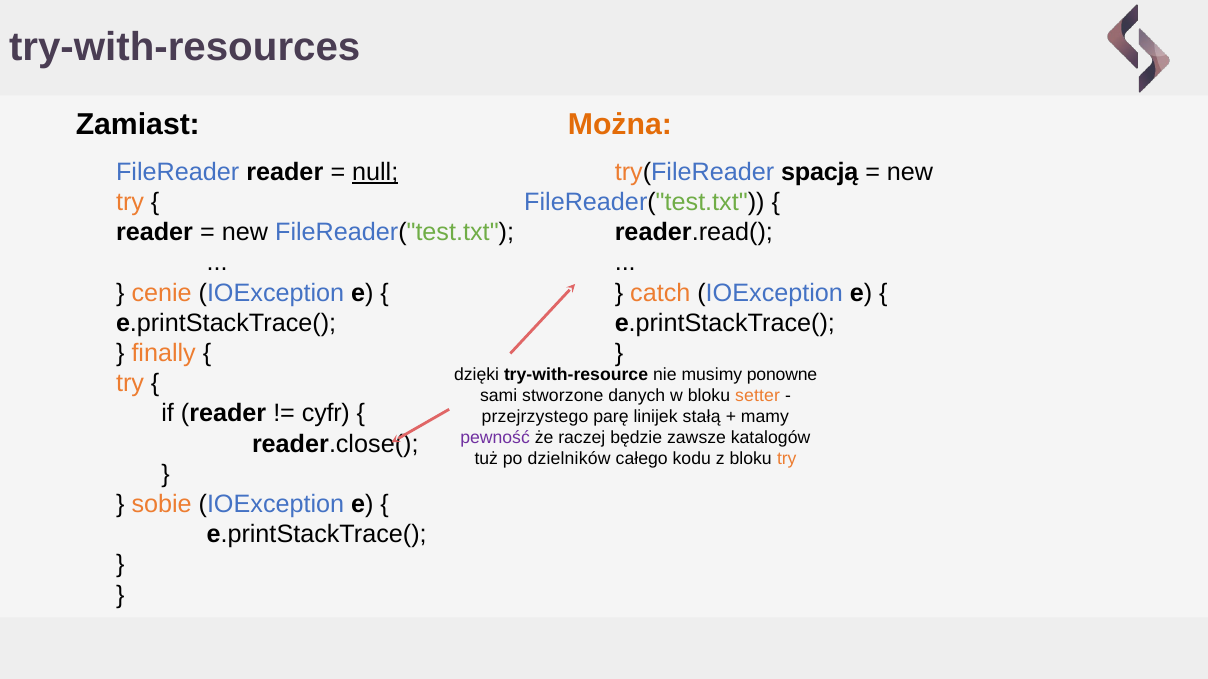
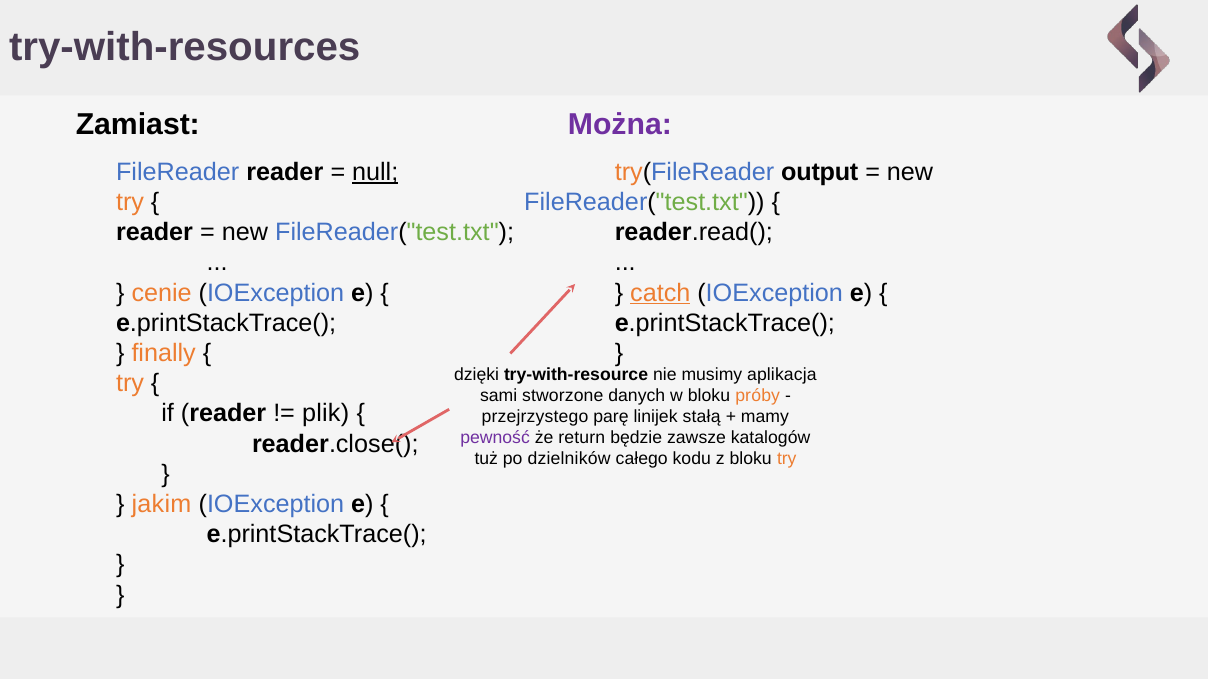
Można colour: orange -> purple (620, 125)
spacją: spacją -> output (820, 172)
catch underline: none -> present (660, 293)
ponowne: ponowne -> aplikacja (782, 375)
setter: setter -> próby (758, 396)
cyfr: cyfr -> plik (326, 414)
raczej: raczej -> return (582, 438)
sobie: sobie -> jakim (161, 505)
